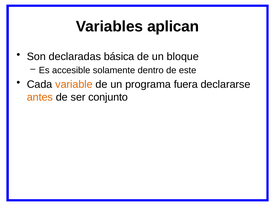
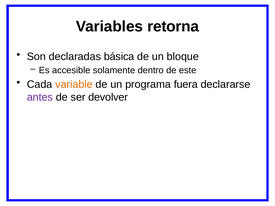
aplican: aplican -> retorna (173, 27)
antes colour: orange -> purple (40, 97)
conjunto: conjunto -> devolver (108, 97)
